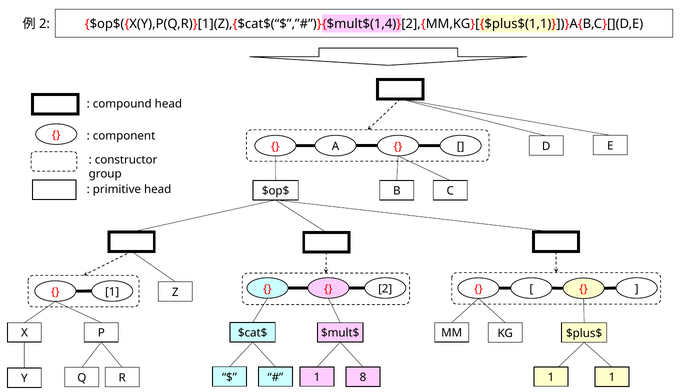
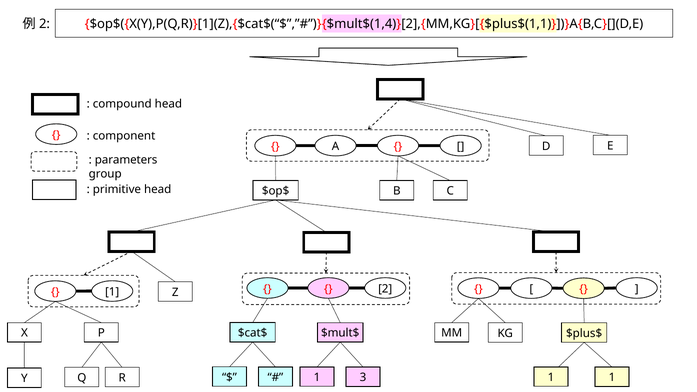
constructor: constructor -> parameters (126, 160)
8: 8 -> 3 (363, 378)
